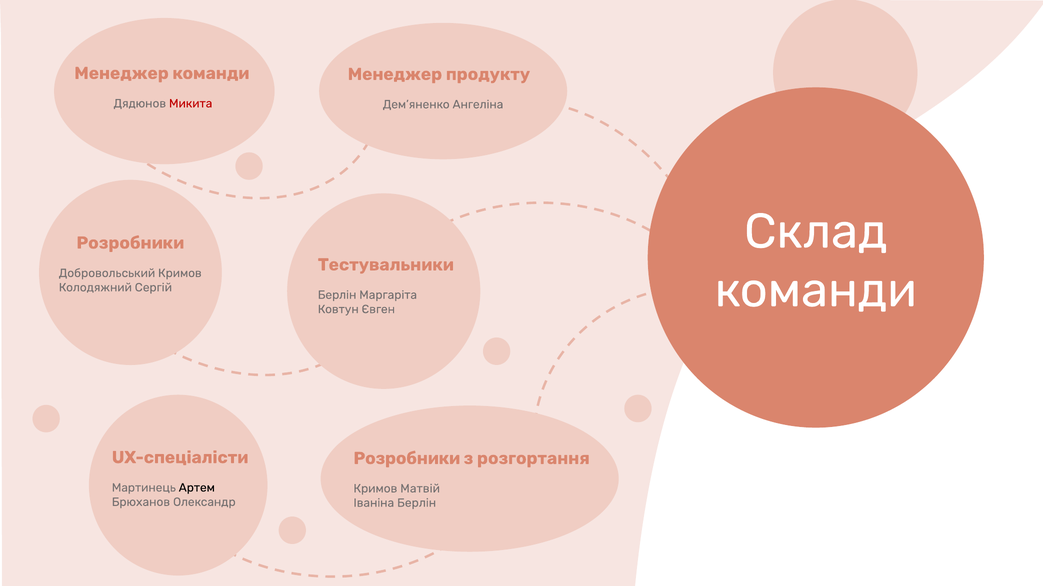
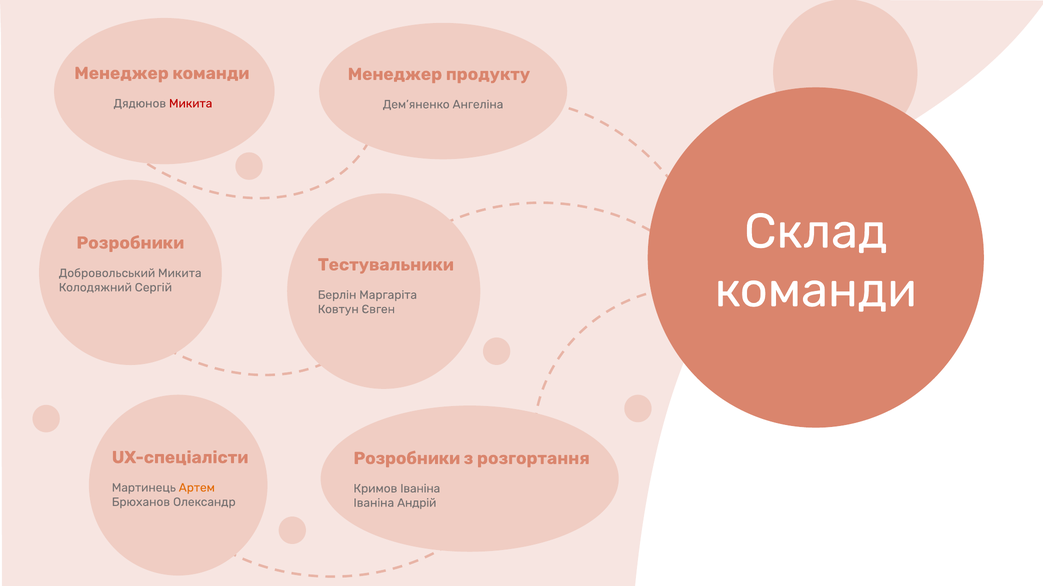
Добровольський Кримов: Кримов -> Микита (180, 273)
Артем colour: black -> orange (197, 488)
Кримов Матвій: Матвій -> Іваніна (420, 489)
Іваніна Берлін: Берлін -> Андрій (417, 503)
